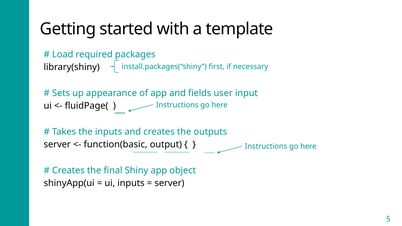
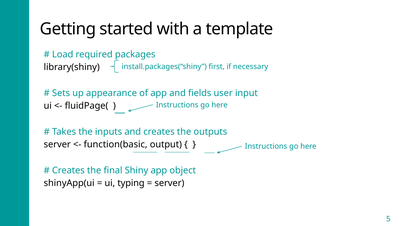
ui inputs: inputs -> typing (131, 183)
